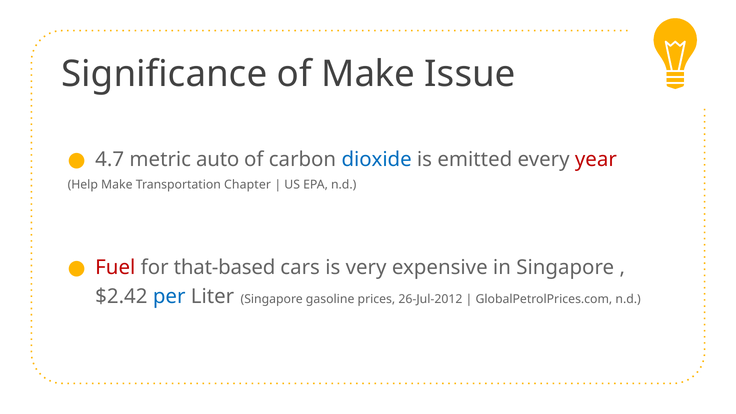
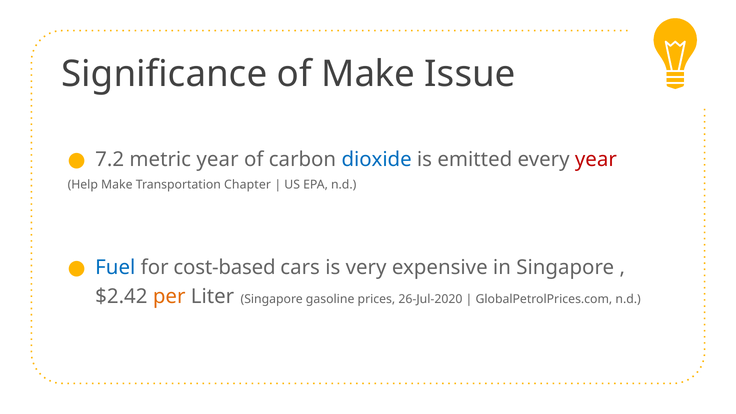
4.7: 4.7 -> 7.2 (110, 160)
metric auto: auto -> year (218, 160)
Fuel colour: red -> blue (115, 268)
that-based: that-based -> cost-based (225, 268)
per colour: blue -> orange (169, 296)
26-Jul-2012: 26-Jul-2012 -> 26-Jul-2020 (430, 299)
